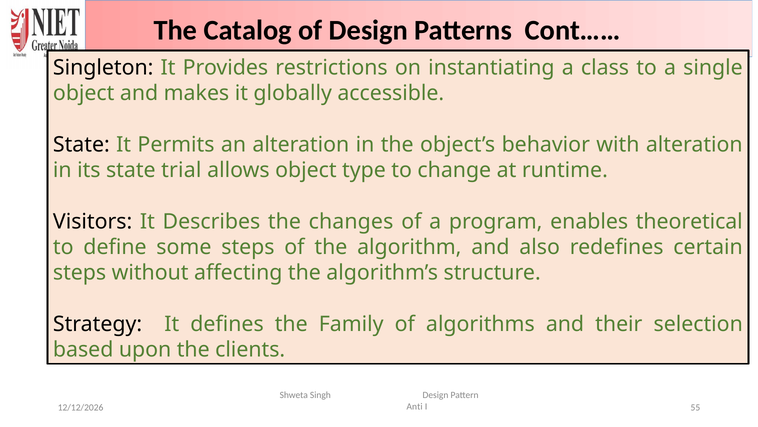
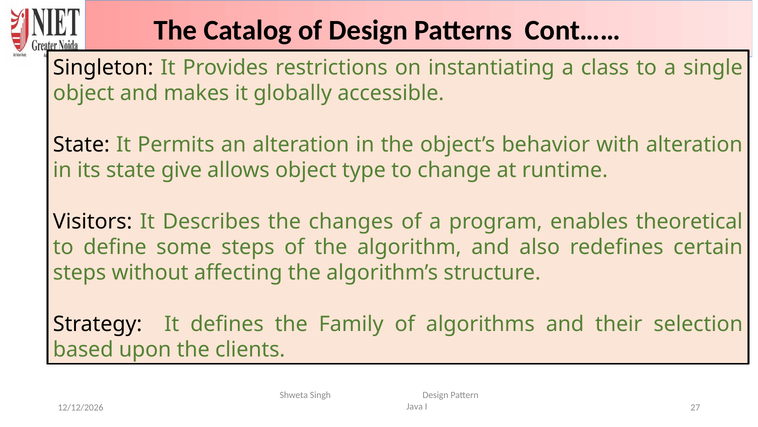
trial: trial -> give (182, 170)
Anti: Anti -> Java (415, 406)
55: 55 -> 27 (695, 407)
